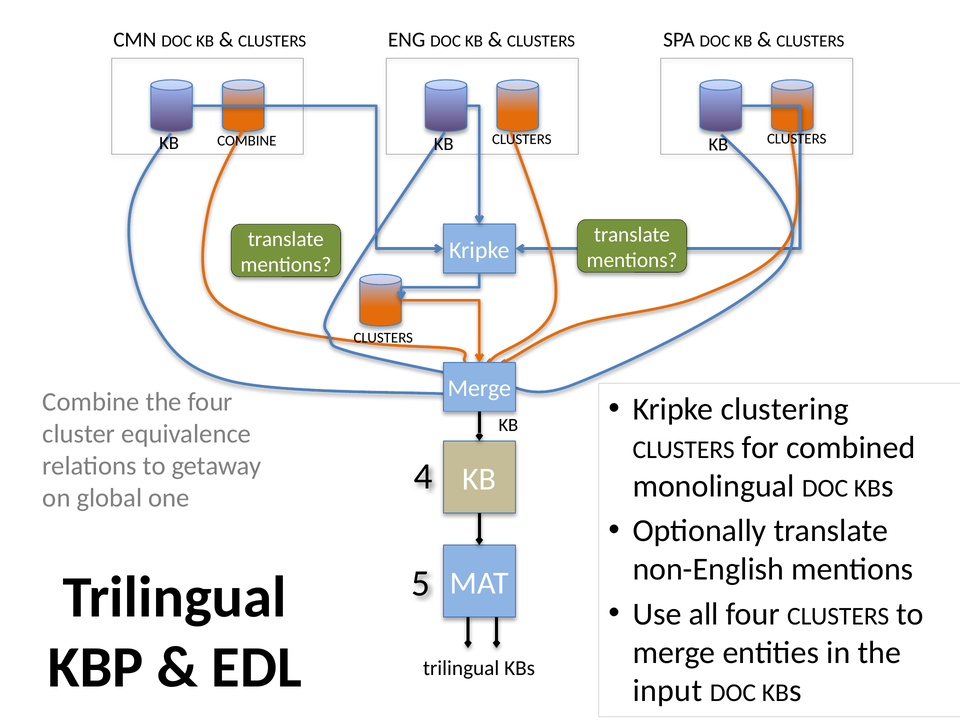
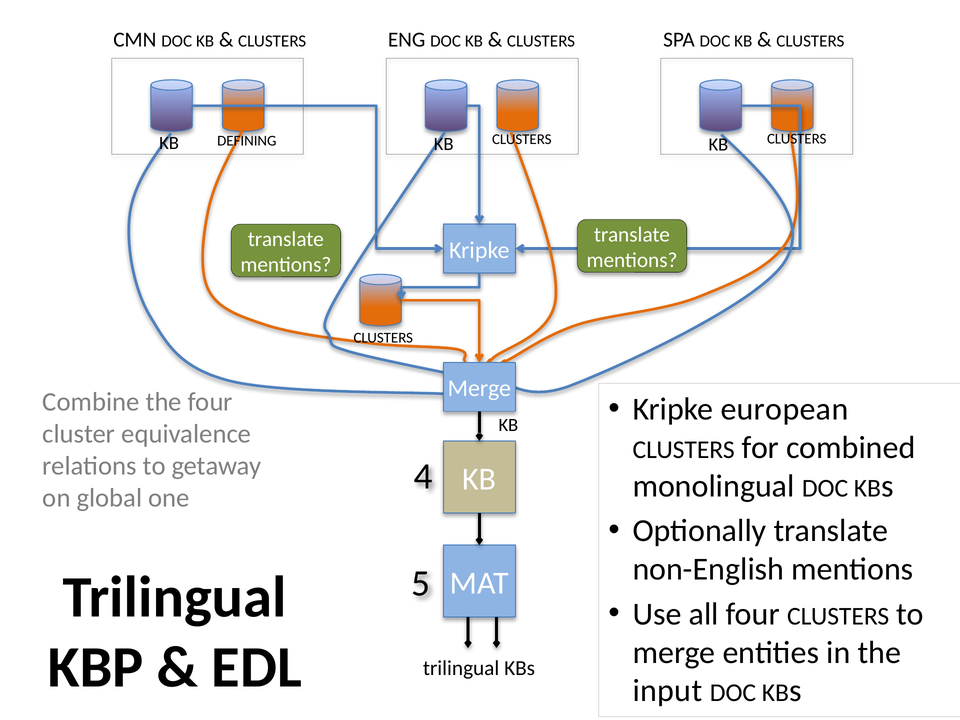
COMBINE: COMBINE -> DEFINING (247, 141)
clustering: clustering -> european (784, 409)
